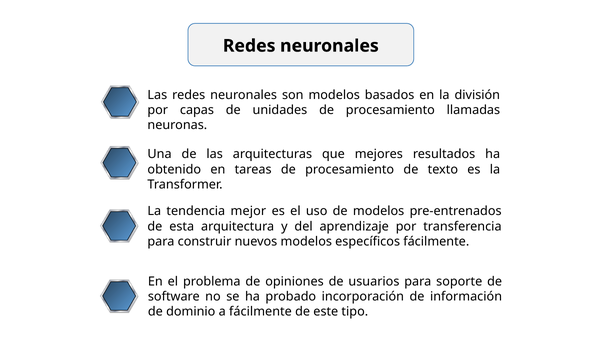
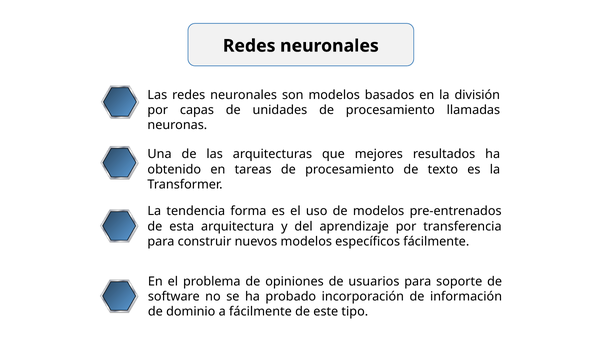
mejor: mejor -> forma (248, 211)
